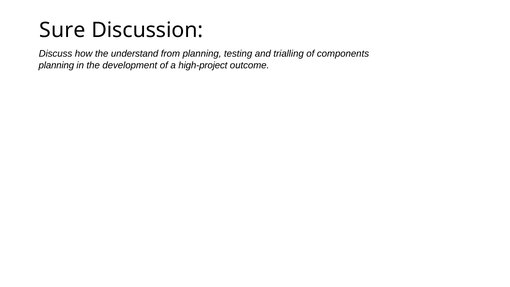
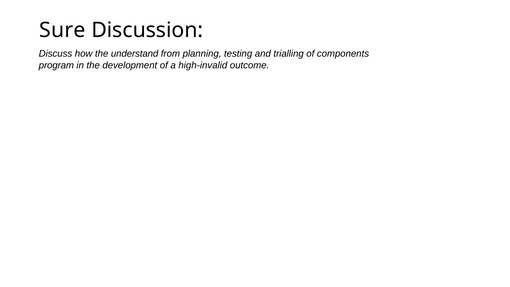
planning: planning -> program (56, 65)
high-project: high-project -> high-invalid (203, 65)
